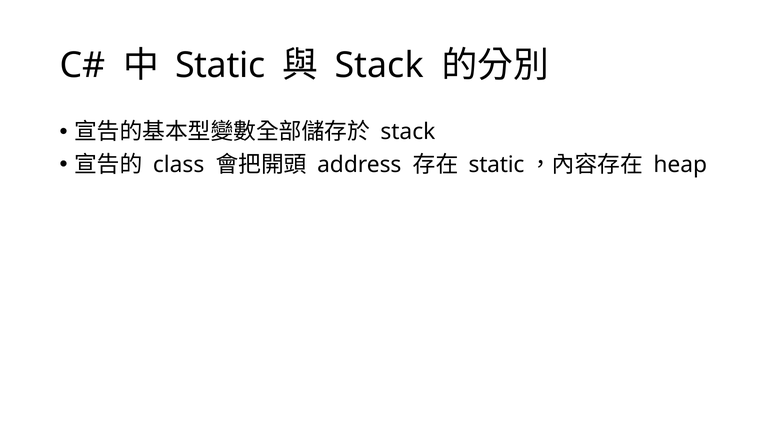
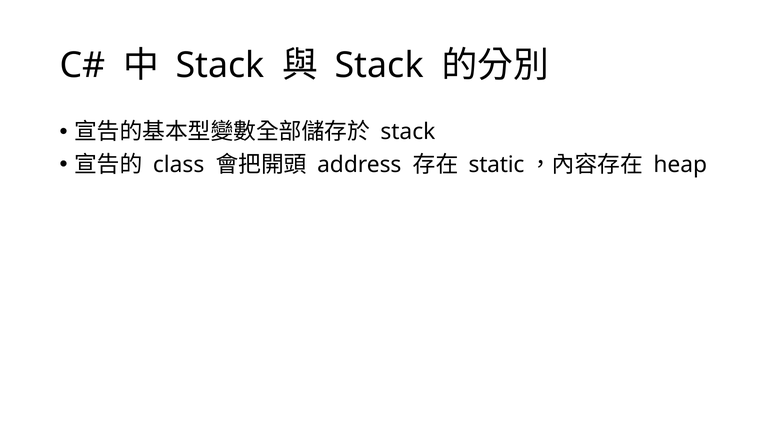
Static: Static -> Stack (220, 66)
